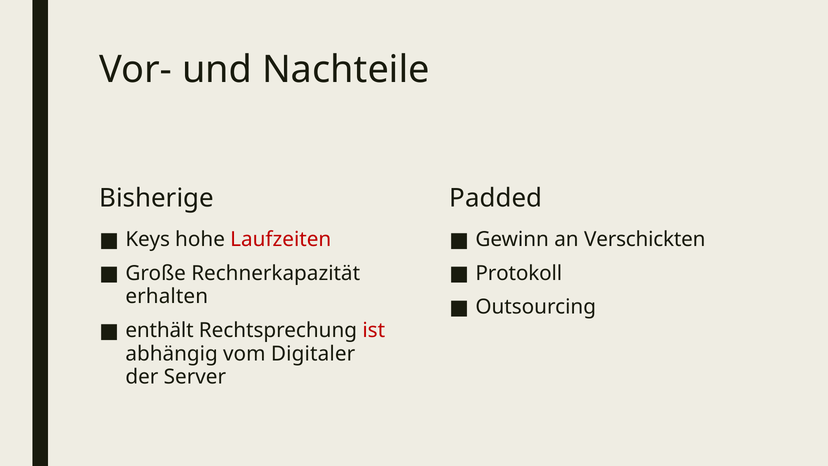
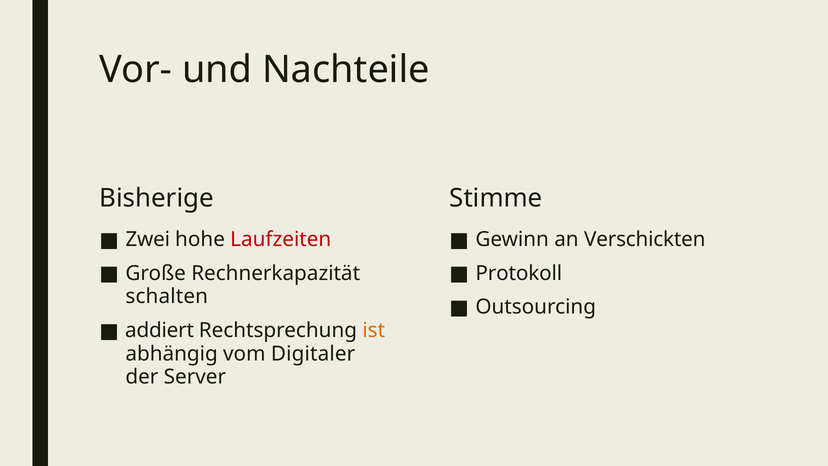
Padded: Padded -> Stimme (496, 198)
Keys: Keys -> Zwei (148, 239)
erhalten: erhalten -> schalten (167, 296)
enthält: enthält -> addiert (160, 330)
ist colour: red -> orange (374, 330)
